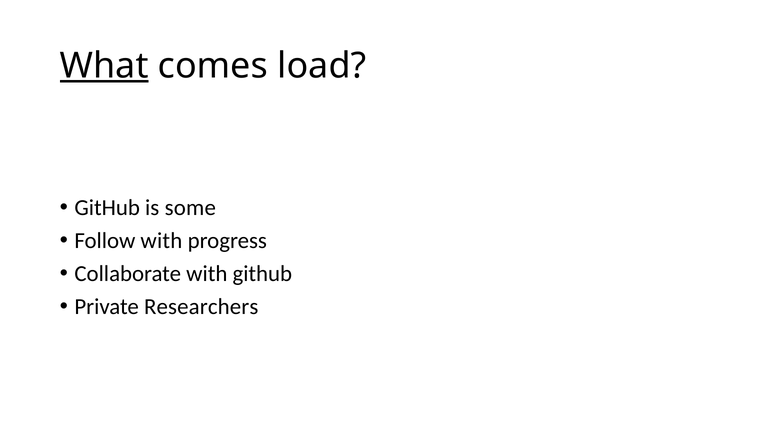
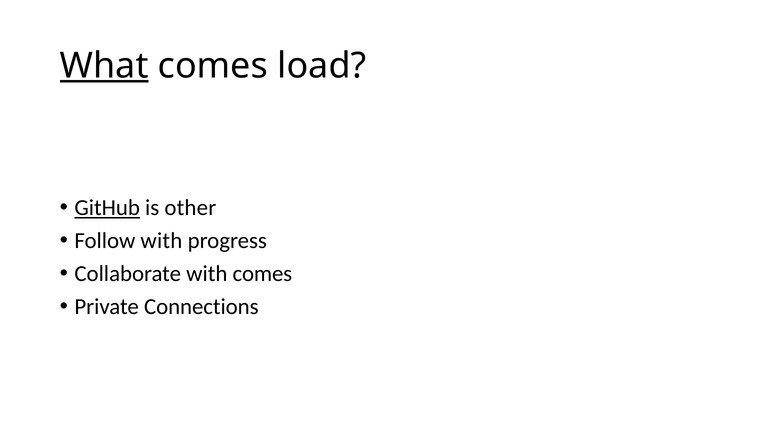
GitHub underline: none -> present (107, 208)
some: some -> other (190, 208)
with github: github -> comes (262, 274)
Researchers: Researchers -> Connections (201, 306)
